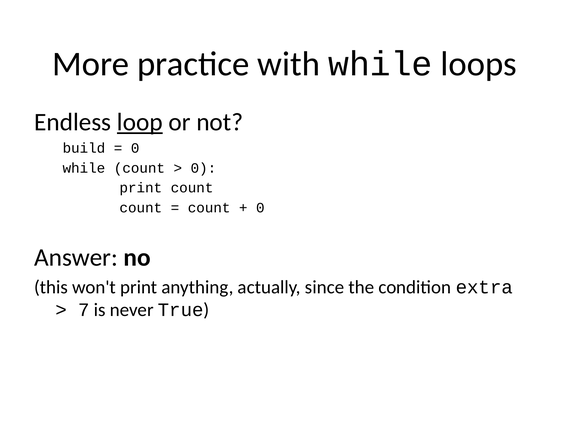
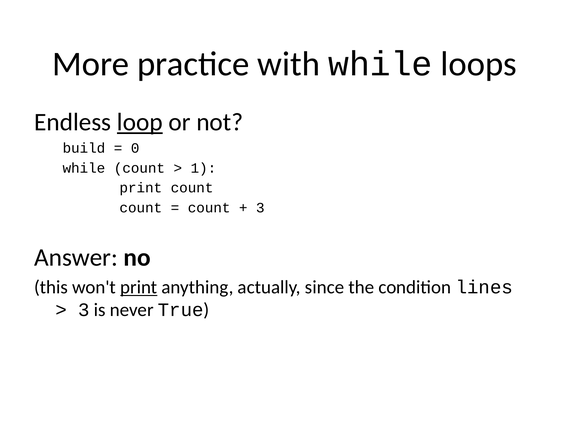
0: 0 -> 1 (203, 168)
0: 0 -> 3 (260, 208)
print underline: none -> present (139, 287)
extra: extra -> lines (484, 287)
7: 7 -> 3 (84, 310)
